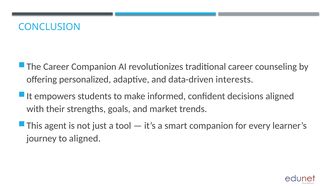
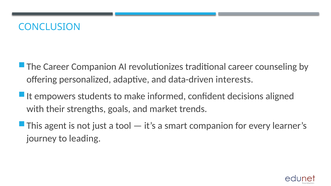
to aligned: aligned -> leading (85, 139)
